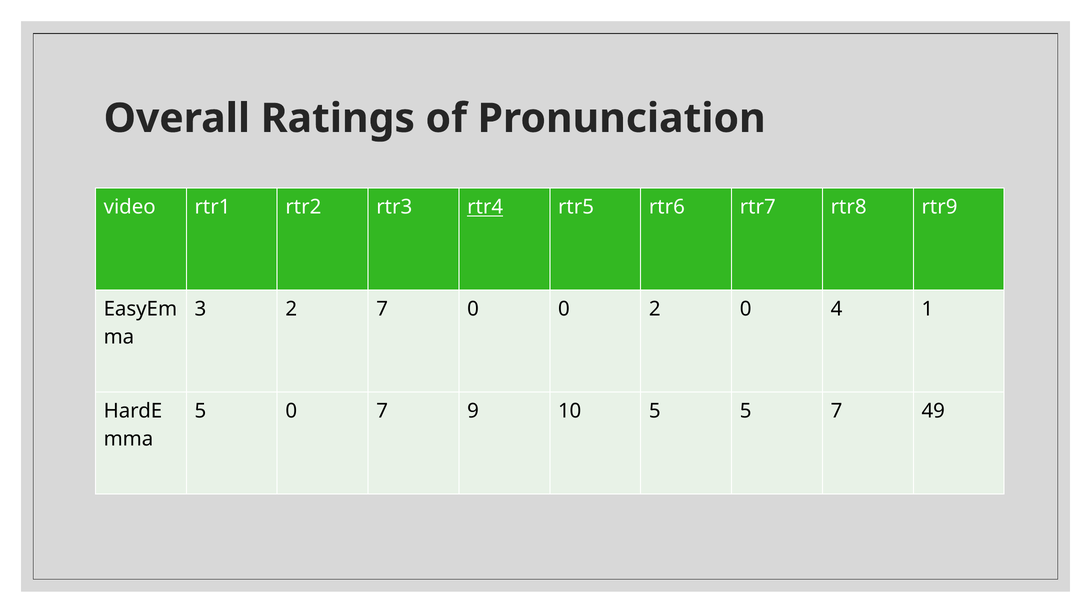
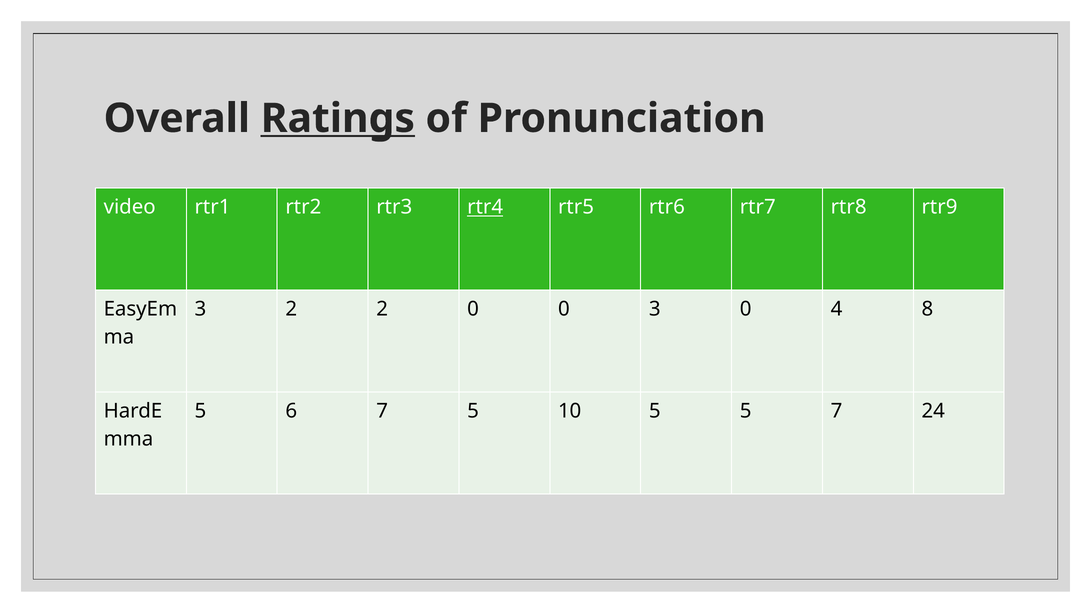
Ratings underline: none -> present (338, 119)
2 7: 7 -> 2 (382, 309)
0 2: 2 -> 3 (655, 309)
1: 1 -> 8 (927, 309)
5 0: 0 -> 6 (291, 412)
7 9: 9 -> 5 (473, 412)
49: 49 -> 24 (933, 412)
